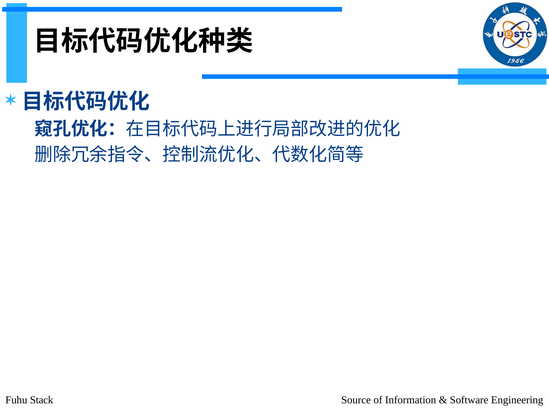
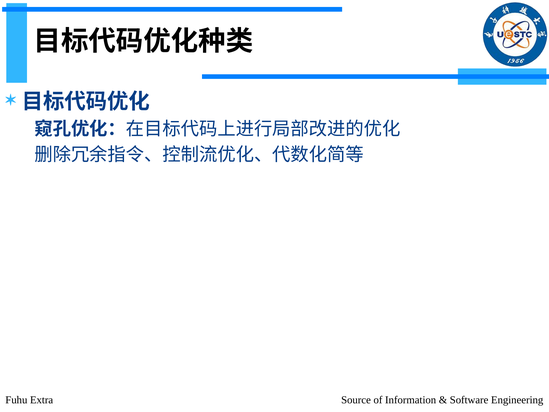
Stack: Stack -> Extra (42, 400)
